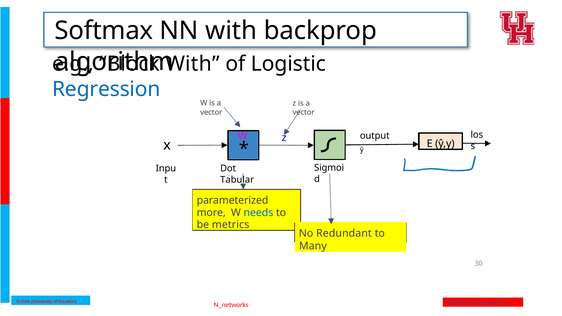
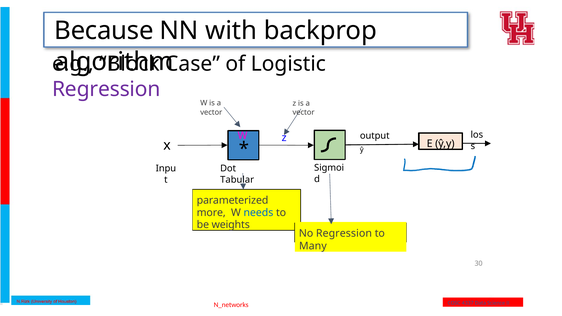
Softmax: Softmax -> Because (104, 31)
With: With -> Case (193, 64)
Regression colour: blue -> purple (106, 89)
metrics: metrics -> weights (231, 225)
No Redundant: Redundant -> Regression (344, 233)
